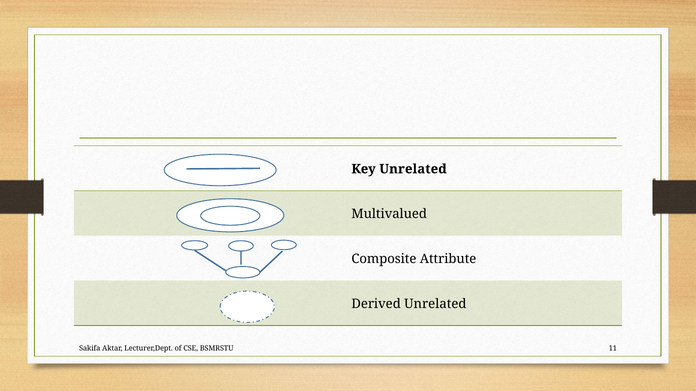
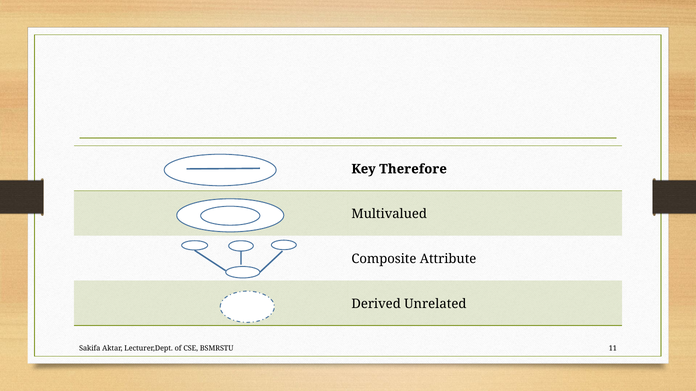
Key Unrelated: Unrelated -> Therefore (413, 169)
